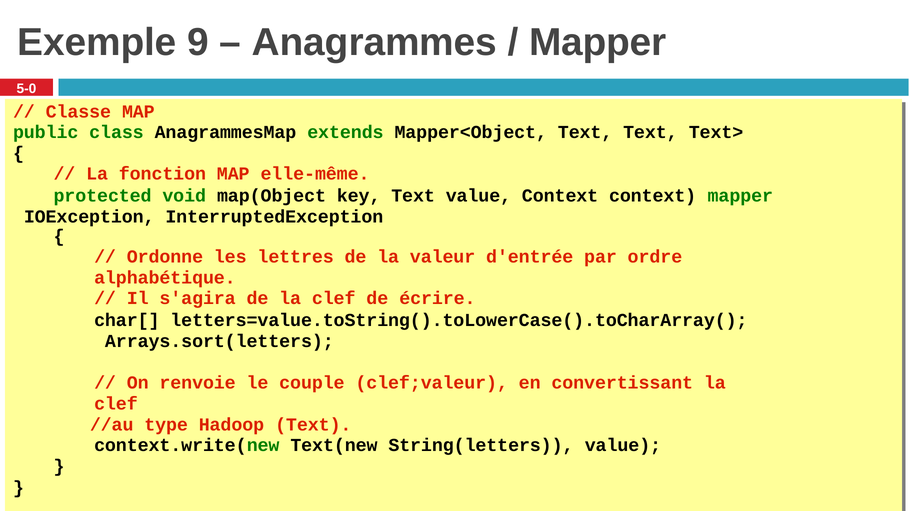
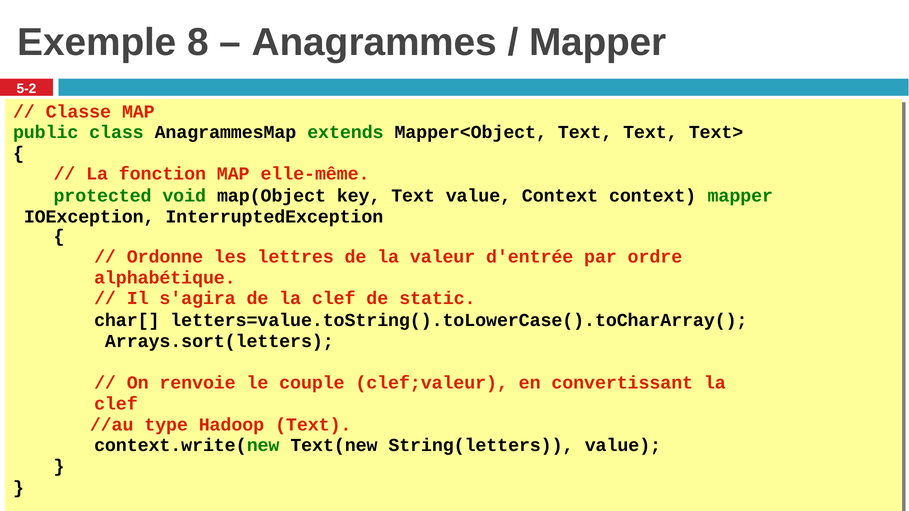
9: 9 -> 8 (198, 42)
5-0: 5-0 -> 5-2 (26, 89)
écrire: écrire -> static (437, 298)
